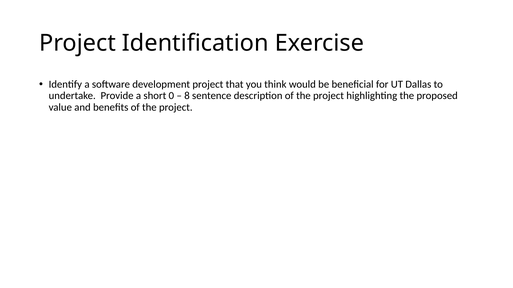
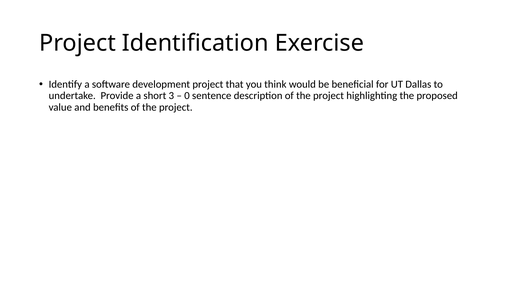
0: 0 -> 3 (171, 96)
8: 8 -> 0 (187, 96)
